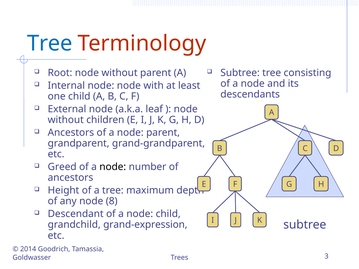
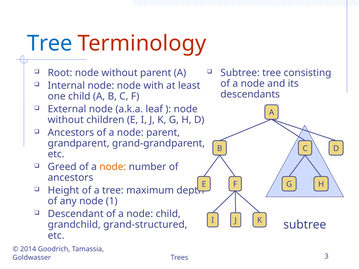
node colour: black -> orange (113, 167)
8: 8 -> 1 (112, 201)
grand-expression: grand-expression -> grand-structured (145, 225)
